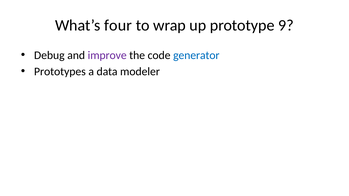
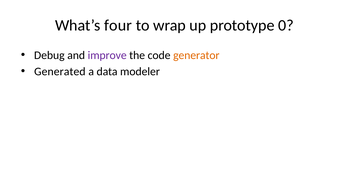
9: 9 -> 0 (286, 25)
generator colour: blue -> orange (196, 55)
Prototypes: Prototypes -> Generated (60, 72)
